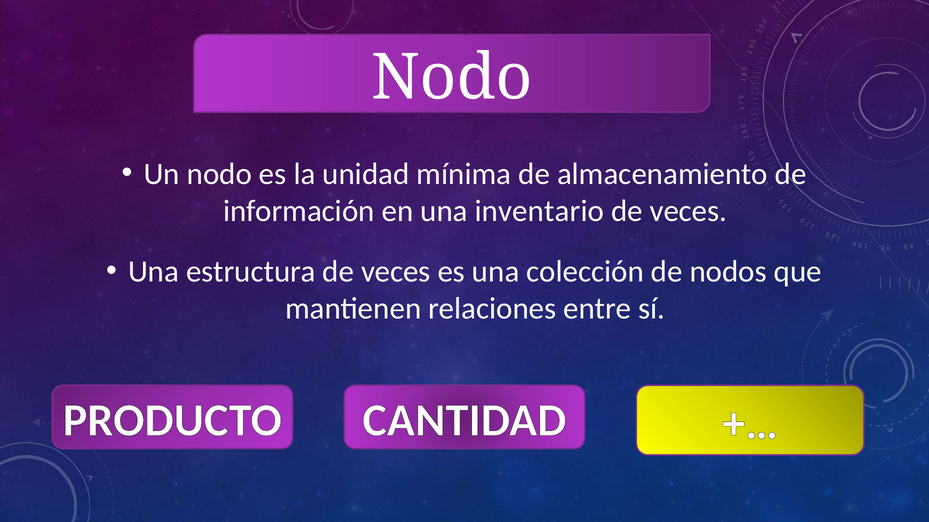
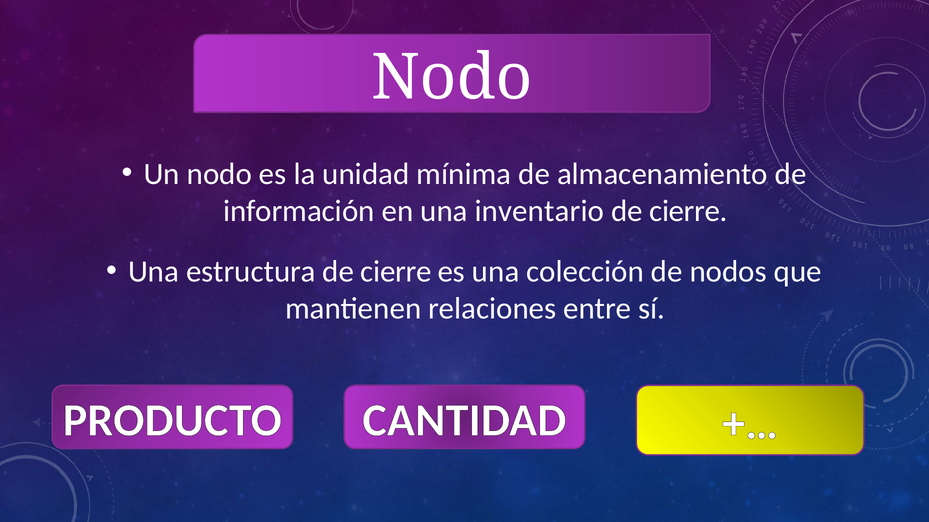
veces: veces -> cierre (689, 211)
veces: veces -> cierre (396, 272)
